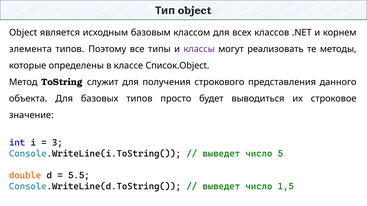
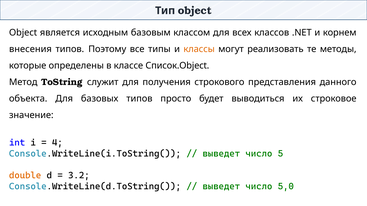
элемента: элемента -> внесения (30, 49)
классы colour: purple -> orange (199, 49)
3: 3 -> 4 (57, 143)
5.5: 5.5 -> 3.2 (79, 176)
1,5: 1,5 -> 5,0 (286, 187)
